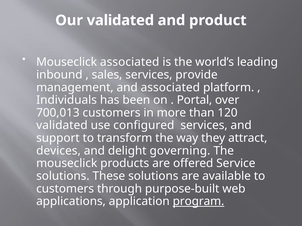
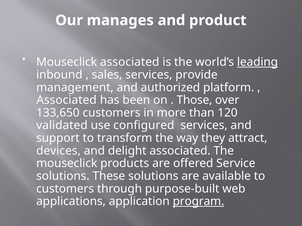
Our validated: validated -> manages (120, 20)
leading underline: none -> present (257, 62)
and associated: associated -> authorized (170, 88)
Individuals: Individuals -> Associated (67, 100)
Portal: Portal -> Those (194, 100)
700,013: 700,013 -> 133,650 (58, 113)
delight governing: governing -> associated (180, 151)
